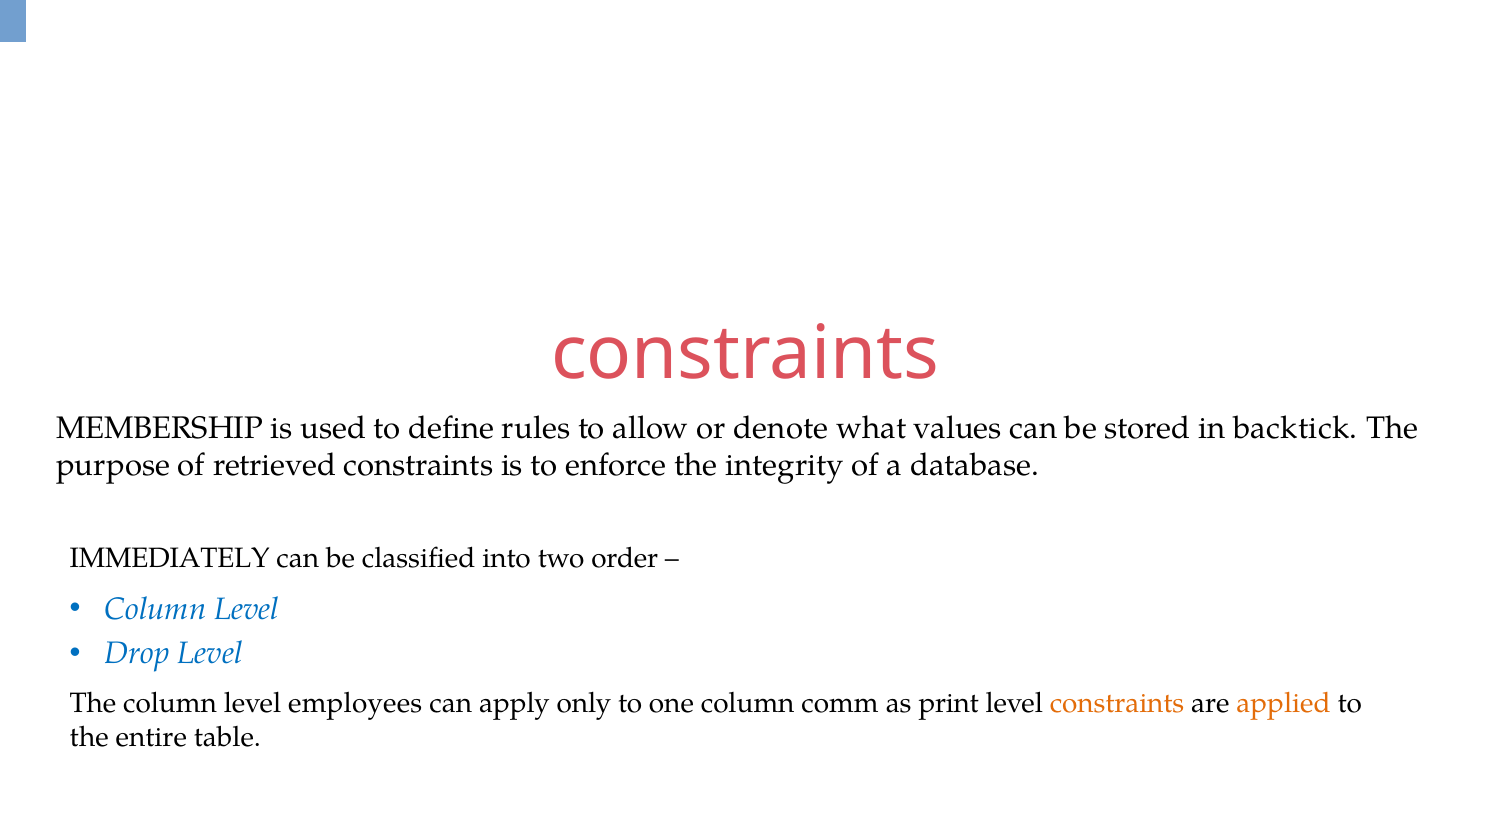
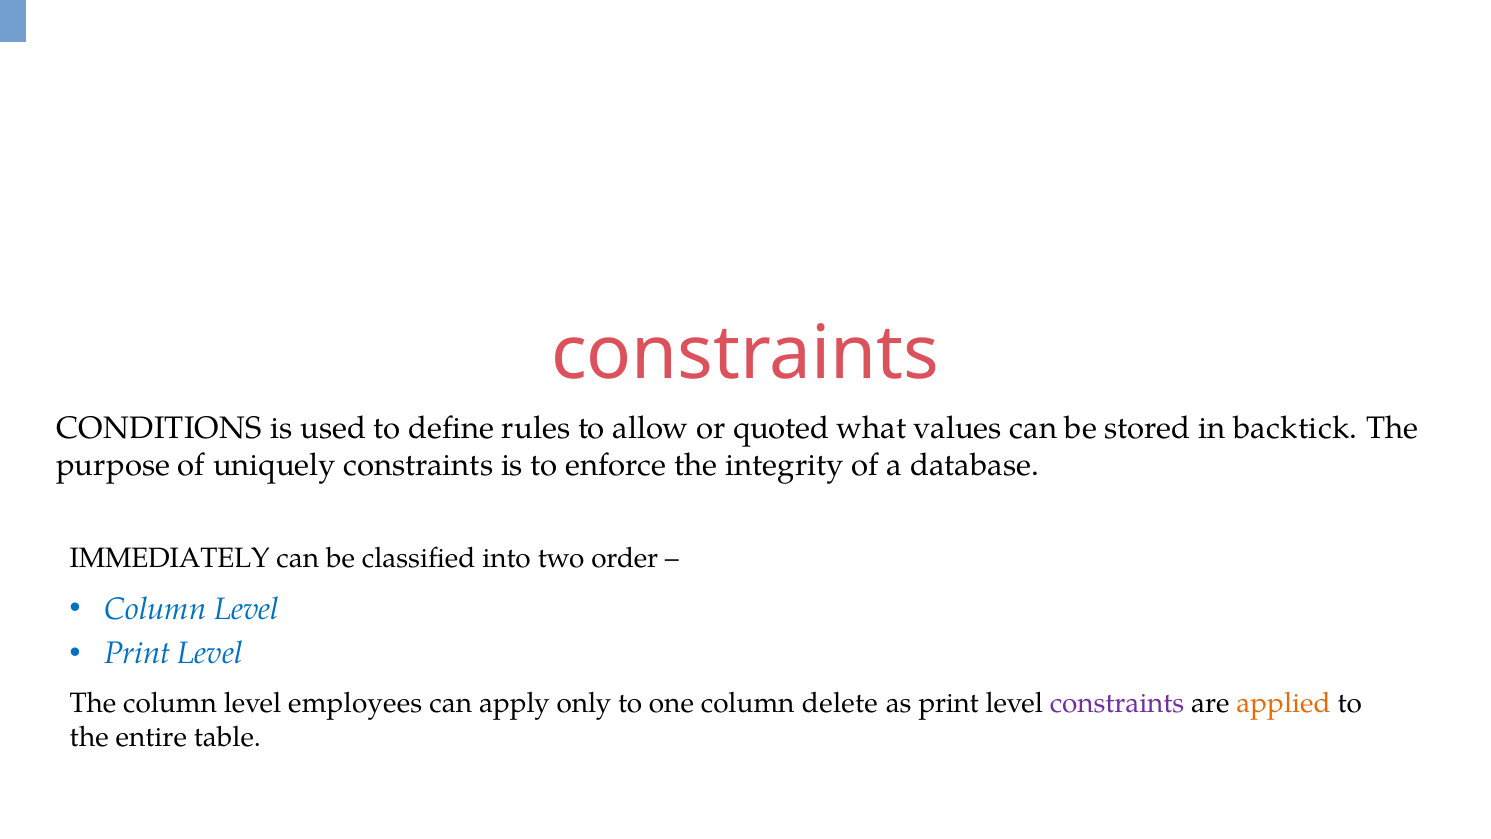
MEMBERSHIP: MEMBERSHIP -> CONDITIONS (159, 428)
denote: denote -> quoted (781, 428)
retrieved: retrieved -> uniquely (275, 466)
Drop: Drop -> Print (137, 653)
comm: comm -> delete (840, 703)
constraints colour: orange -> purple (1117, 703)
